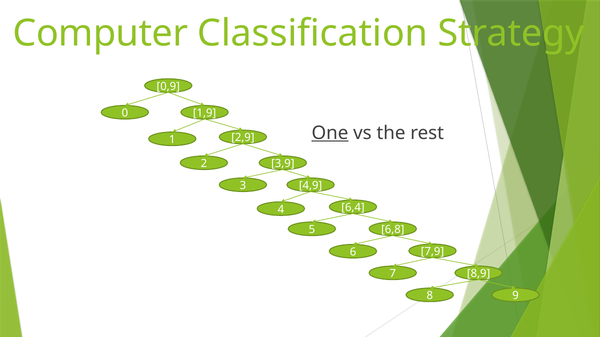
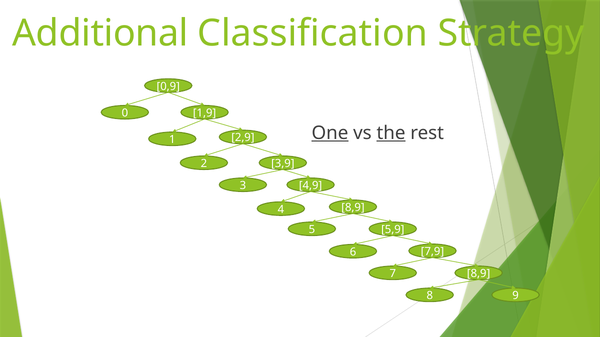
Computer: Computer -> Additional (100, 33)
the underline: none -> present (391, 133)
4 6,4: 6,4 -> 8,9 (353, 208)
6,8: 6,8 -> 5,9 (393, 230)
